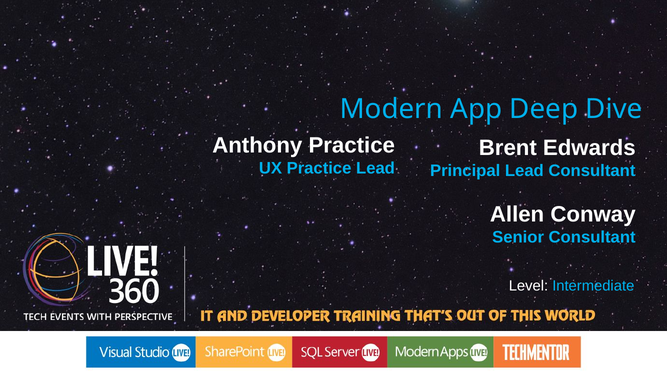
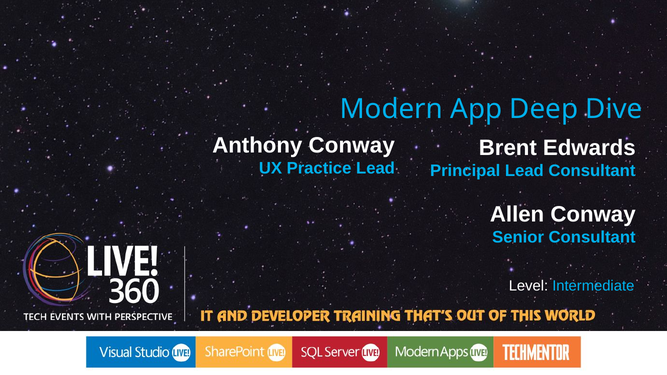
Anthony Practice: Practice -> Conway (352, 145)
